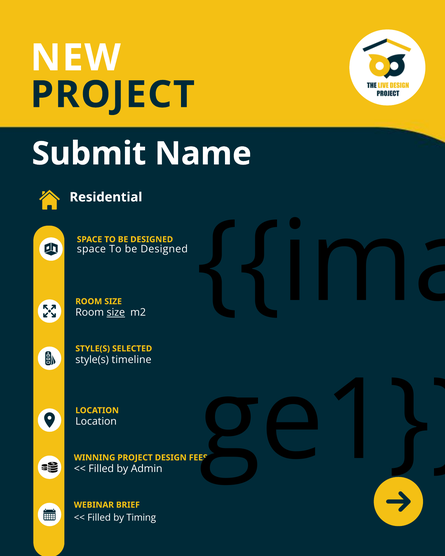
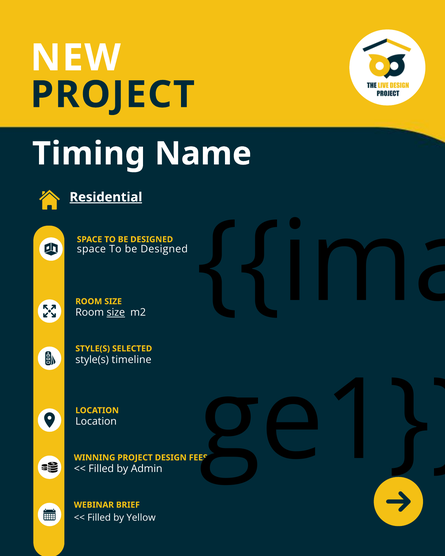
Submit: Submit -> Timing (89, 154)
Residential underline: none -> present (106, 197)
Timing: Timing -> Yellow (141, 518)
